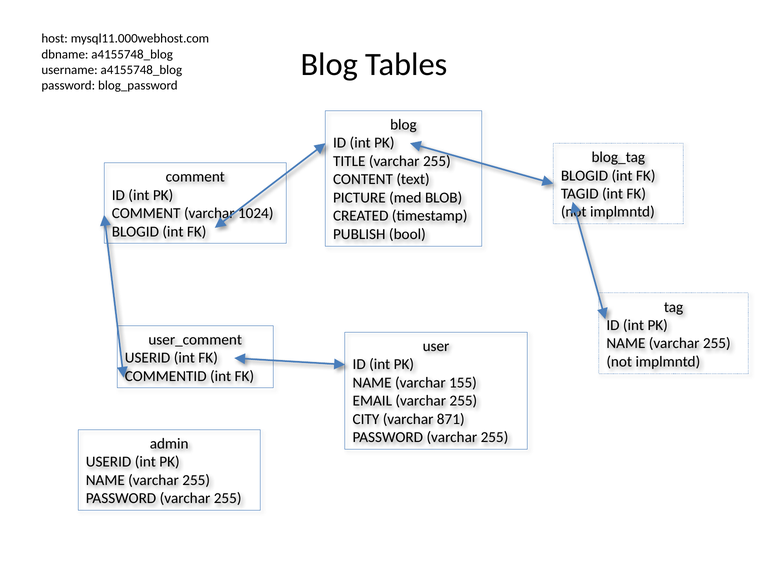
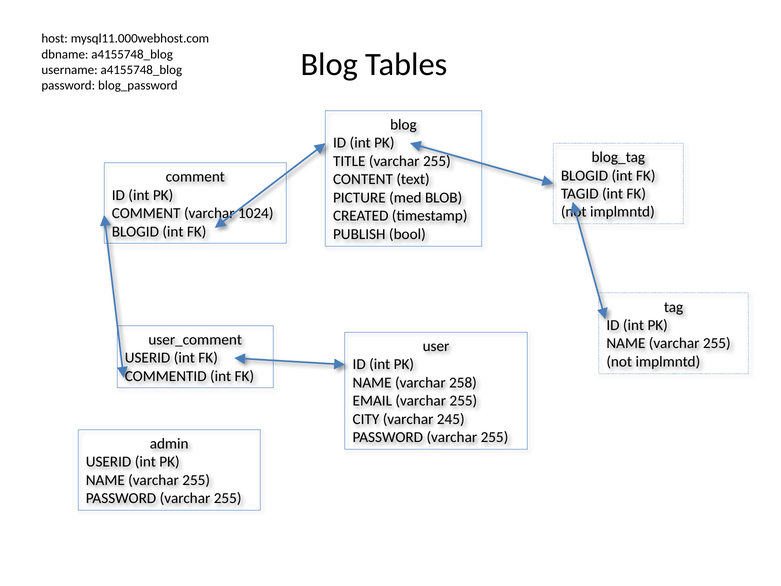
155: 155 -> 258 (463, 382)
871: 871 -> 245 (451, 419)
